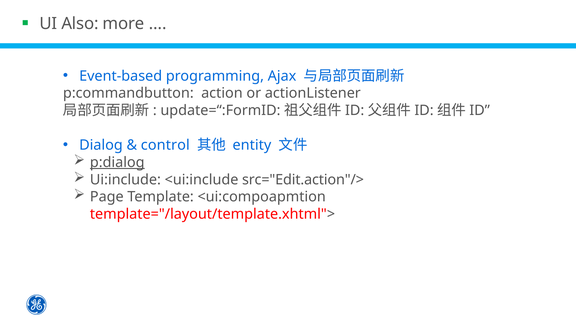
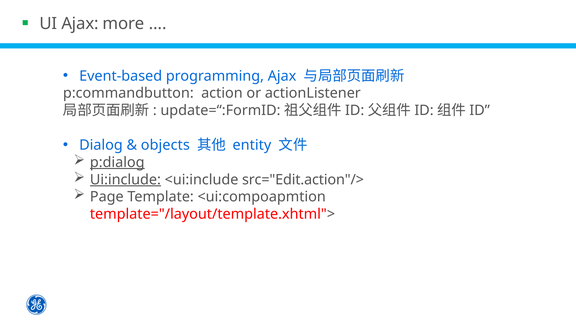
UI Also: Also -> Ajax (80, 24)
control: control -> objects (165, 145)
Ui:include underline: none -> present (125, 180)
